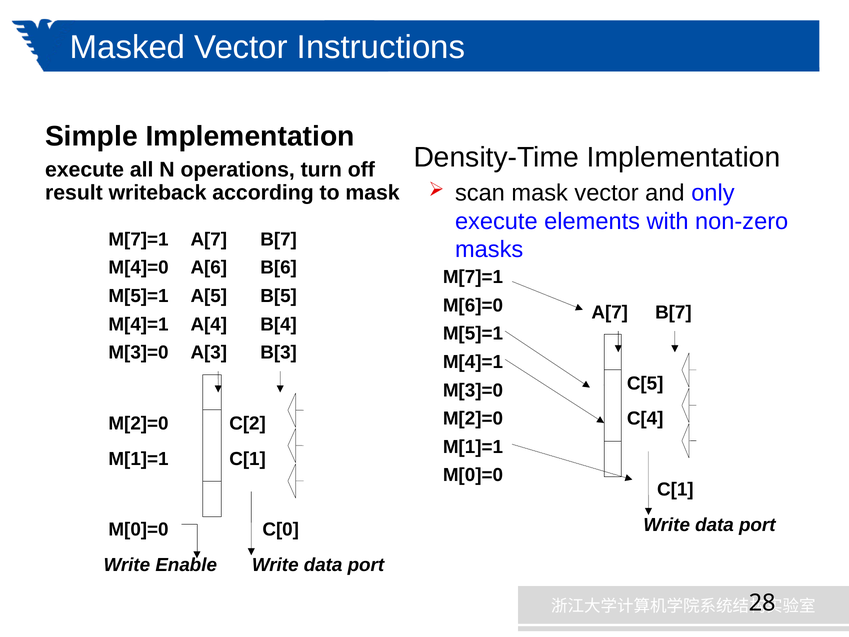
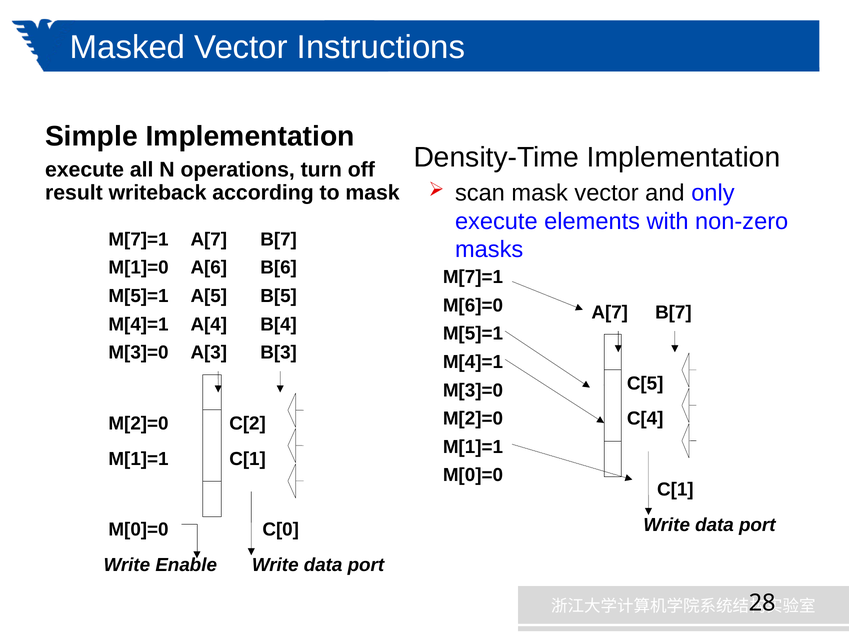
M[4]=0: M[4]=0 -> M[1]=0 (139, 268)
